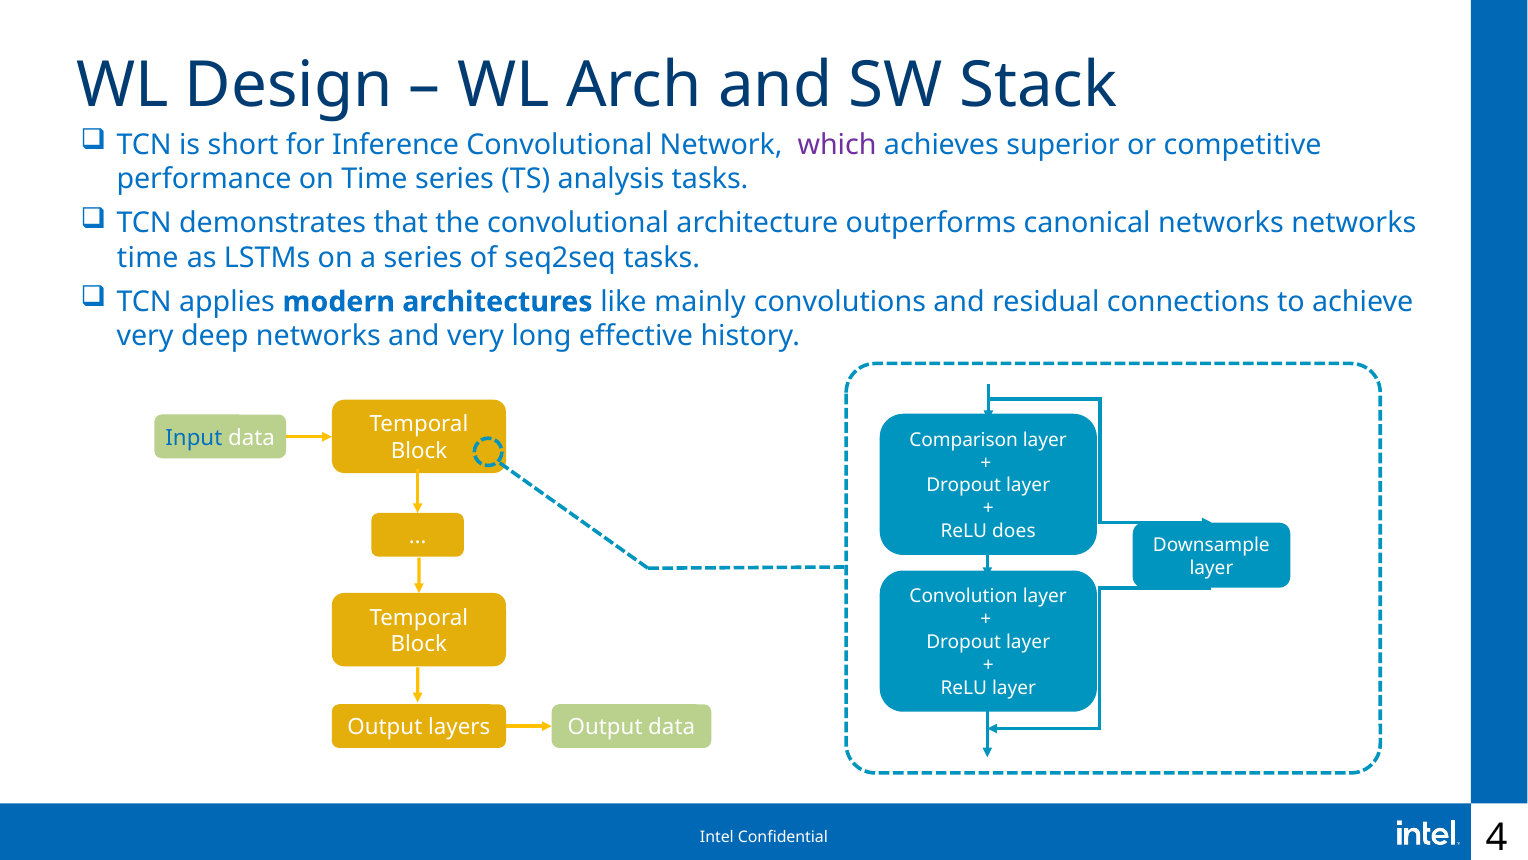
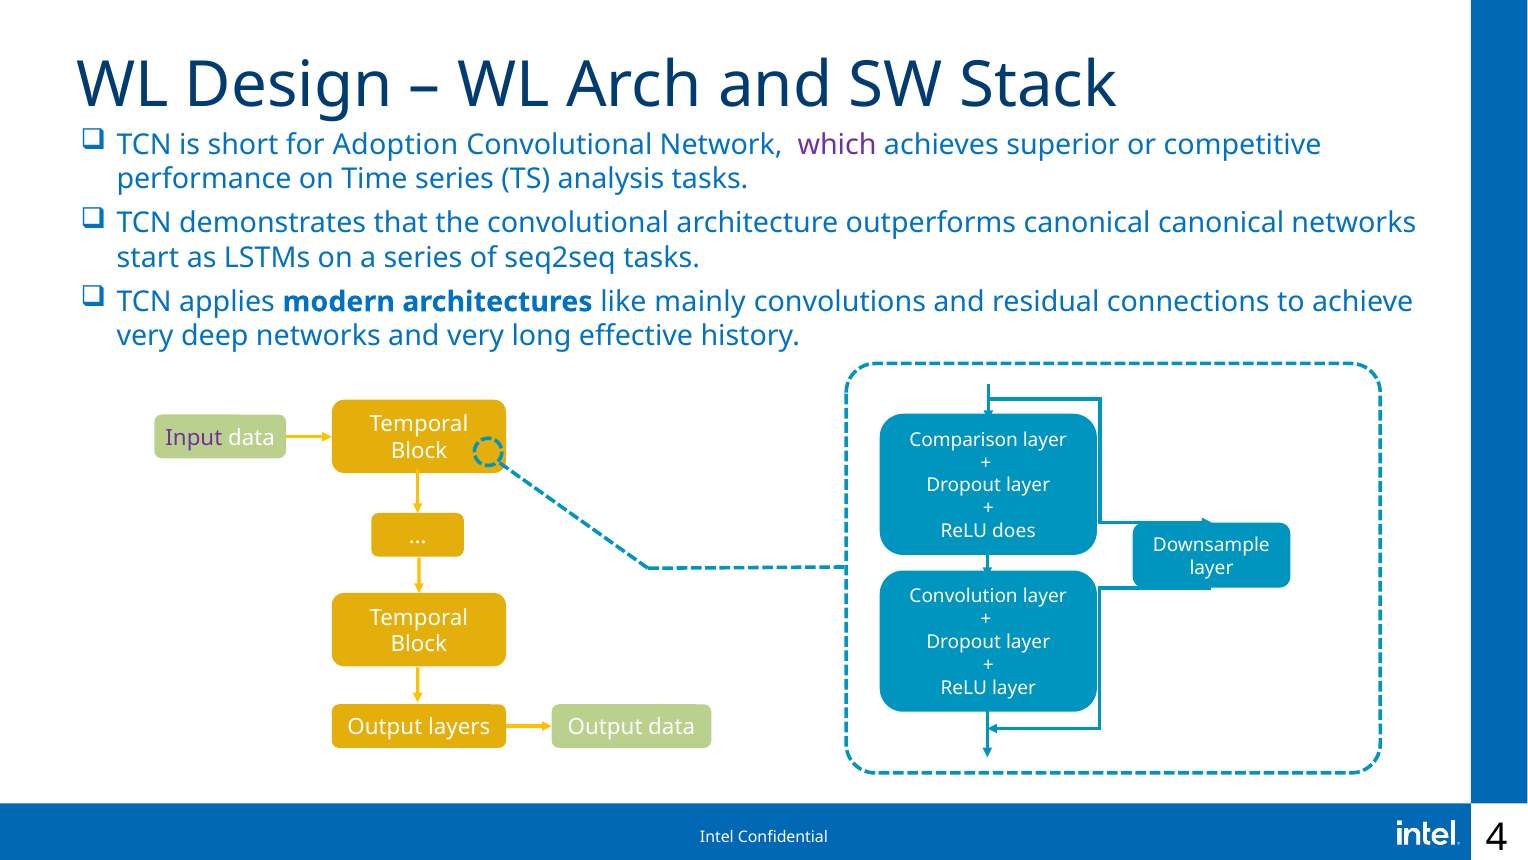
Inference: Inference -> Adoption (395, 145)
canonical networks: networks -> canonical (1221, 223)
time: time -> start (148, 258)
Input colour: blue -> purple (194, 438)
